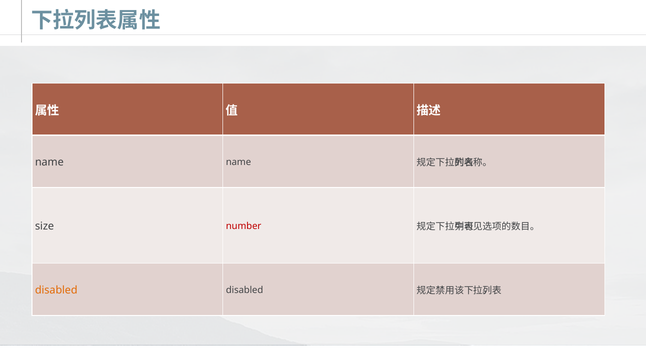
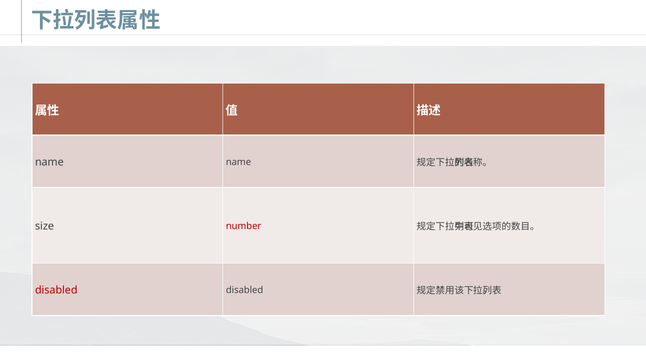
disabled colour: orange -> red (56, 290)
